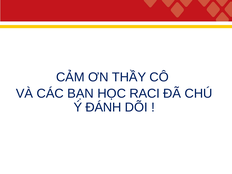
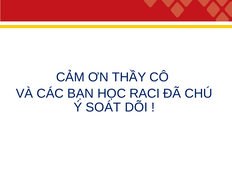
ĐÁNH: ĐÁNH -> SOÁT (103, 107)
